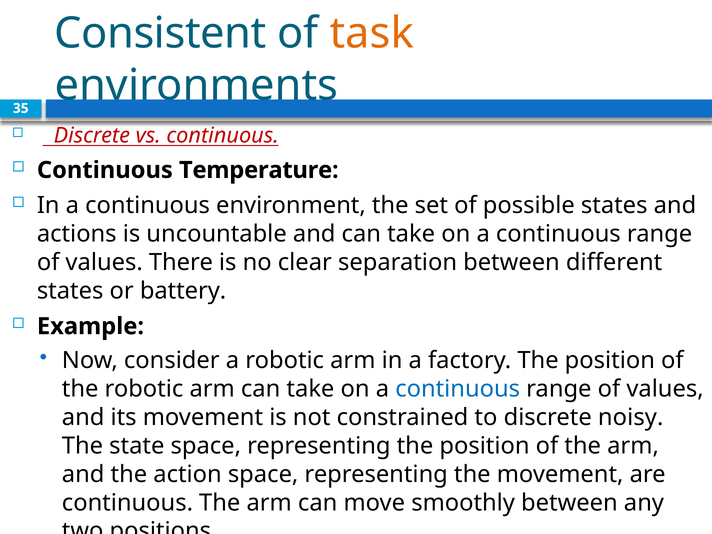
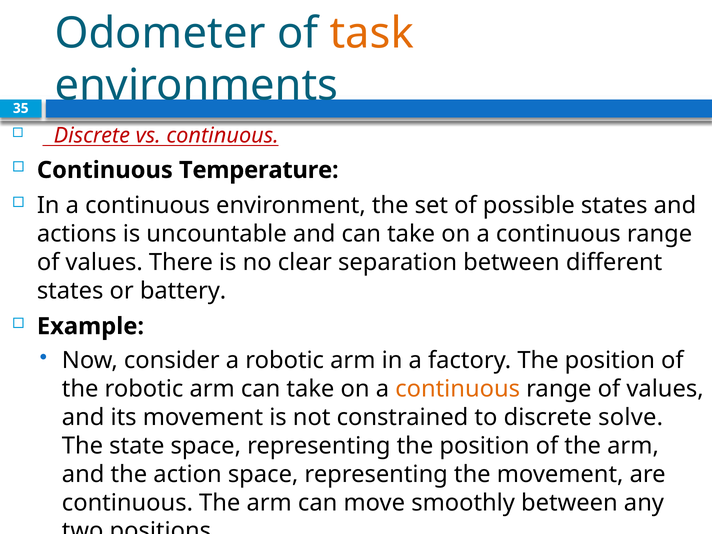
Consistent: Consistent -> Odometer (160, 33)
continuous colour: blue -> orange (458, 389)
noisy: noisy -> solve (631, 417)
